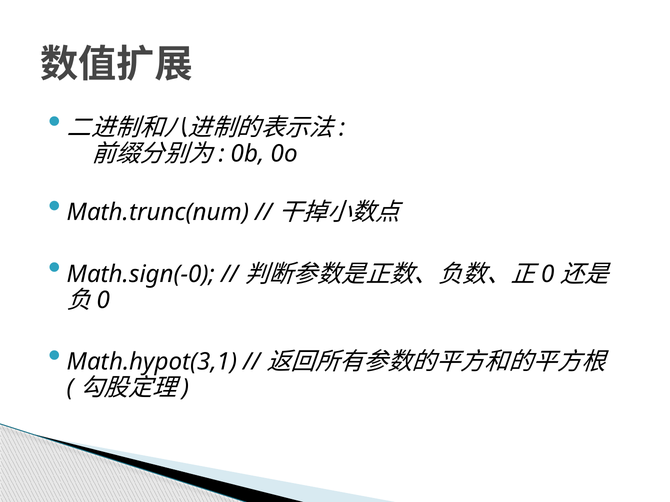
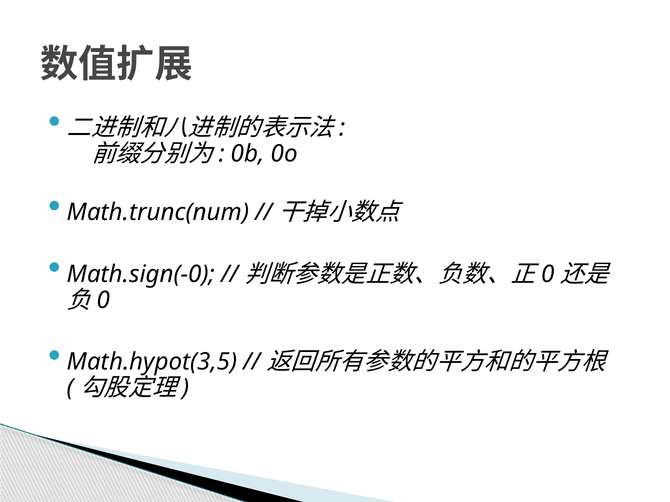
Math.hypot(3,1: Math.hypot(3,1 -> Math.hypot(3,5 (152, 362)
